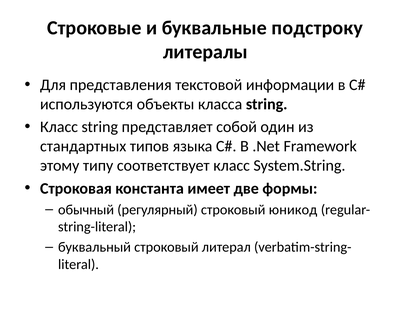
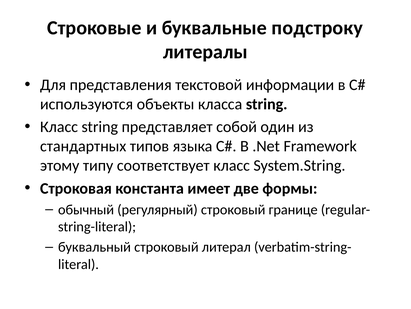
юникод: юникод -> границе (293, 209)
